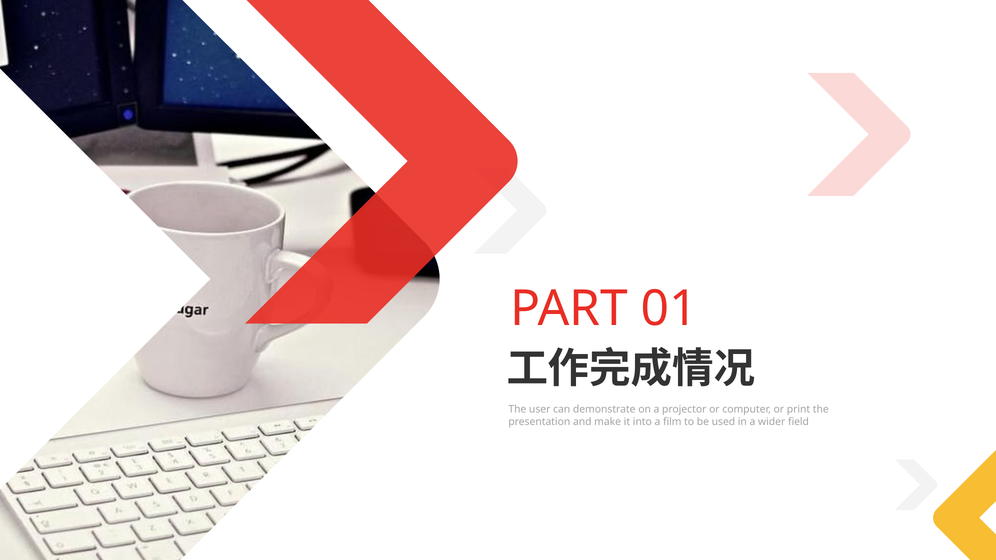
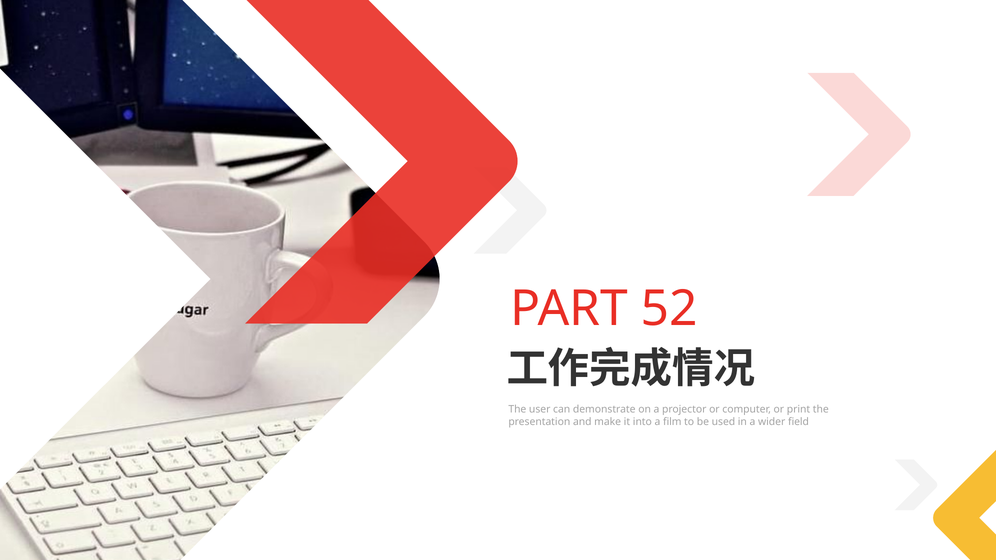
01: 01 -> 52 (669, 309)
